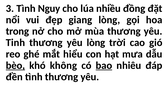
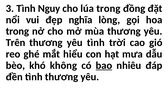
lúa nhiều: nhiều -> trong (108, 8)
giang: giang -> nghĩa (81, 20)
Tinh: Tinh -> Trên (16, 42)
yêu lòng: lòng -> tình (96, 42)
bèo underline: present -> none (15, 65)
